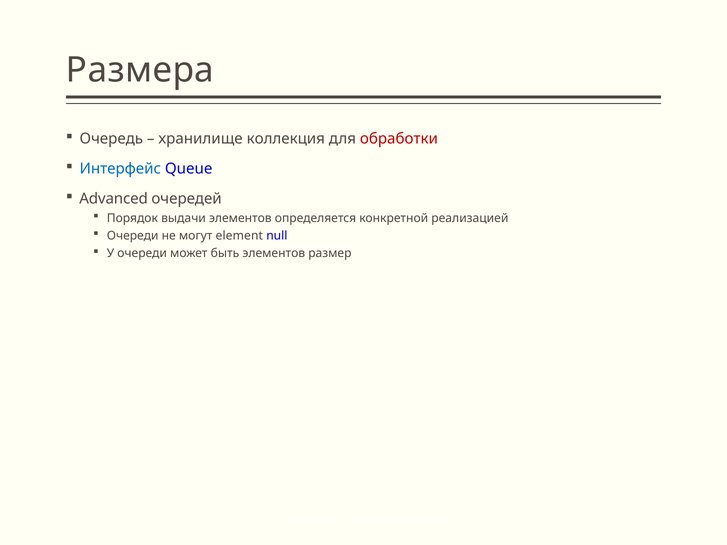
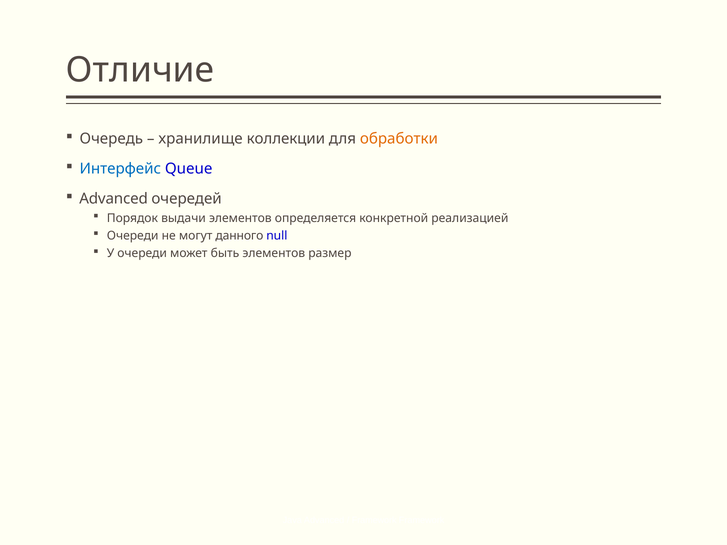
Размера: Размера -> Отличие (140, 70)
коллекция: коллекция -> коллекции (286, 139)
обработки colour: red -> orange (399, 139)
element: element -> данного (239, 236)
